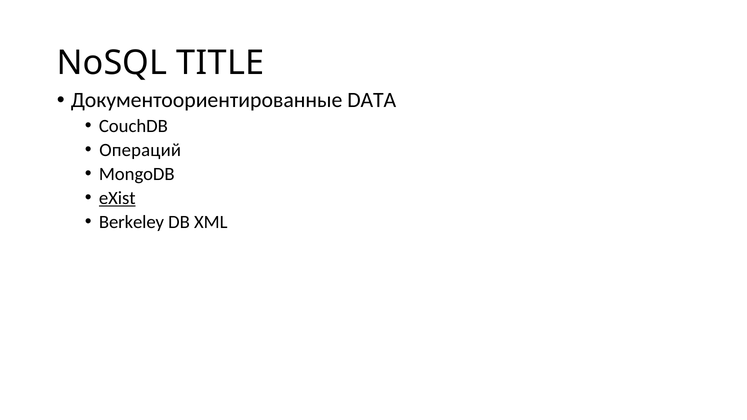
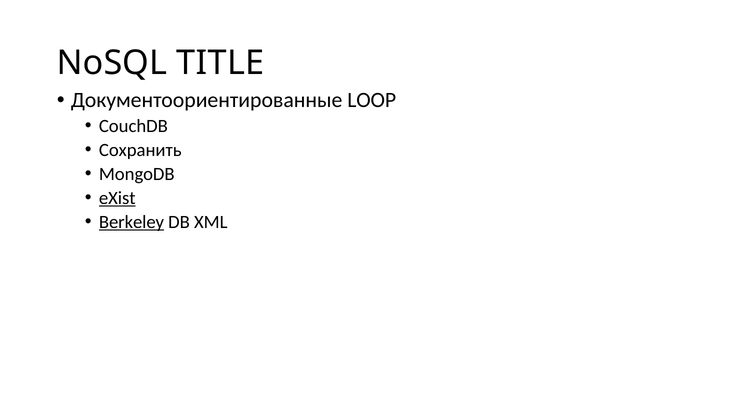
DATA: DATA -> LOOP (372, 100)
Операций: Операций -> Сохранить (140, 150)
Berkeley underline: none -> present (132, 222)
